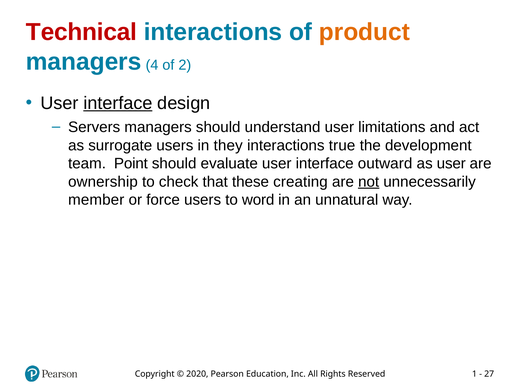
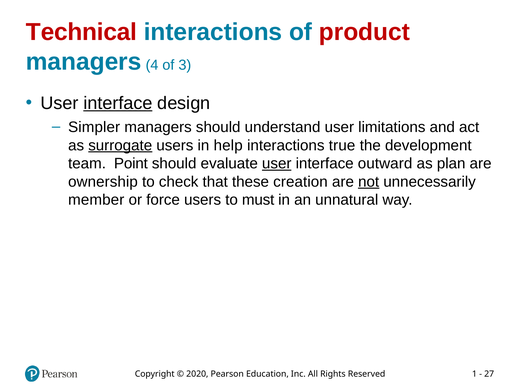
product colour: orange -> red (364, 32)
2: 2 -> 3 (185, 65)
Servers: Servers -> Simpler (94, 127)
surrogate underline: none -> present (120, 145)
they: they -> help (228, 145)
user underline: none -> present (277, 163)
as user: user -> plan (451, 163)
creating: creating -> creation (300, 181)
word: word -> must (258, 200)
